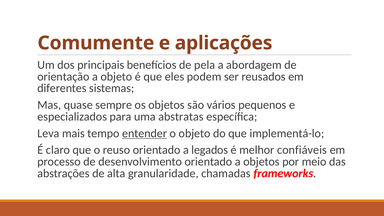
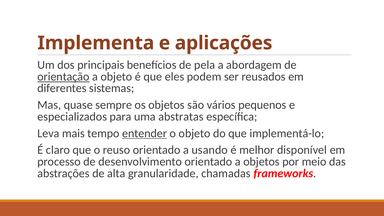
Comumente: Comumente -> Implementa (96, 43)
orientação underline: none -> present (63, 77)
legados: legados -> usando (210, 150)
confiáveis: confiáveis -> disponível (302, 150)
